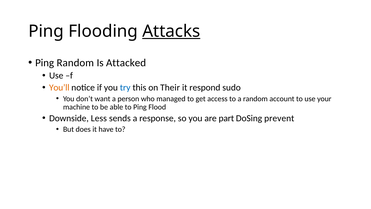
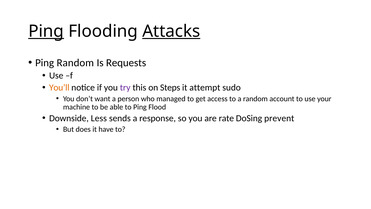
Ping underline: none -> present (46, 31)
Attacked: Attacked -> Requests (126, 63)
try colour: blue -> purple (125, 87)
Their: Their -> Steps (170, 87)
respond: respond -> attempt (205, 87)
part: part -> rate (226, 118)
